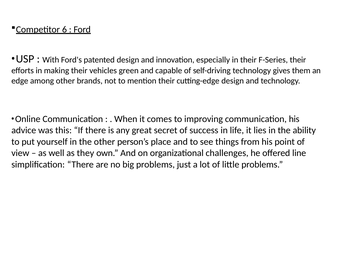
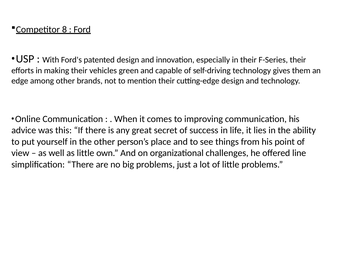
6: 6 -> 8 (64, 30)
as they: they -> little (86, 154)
